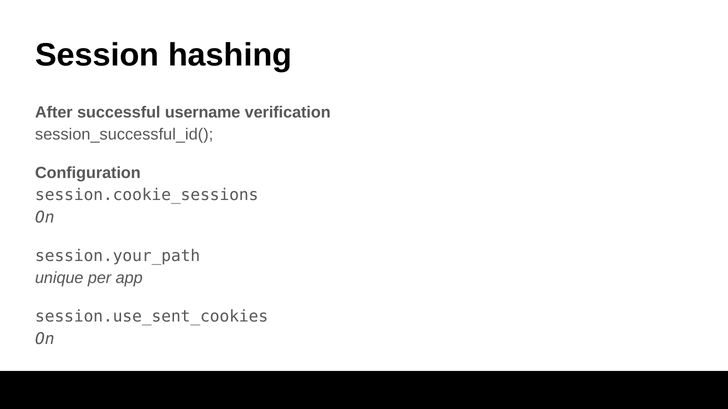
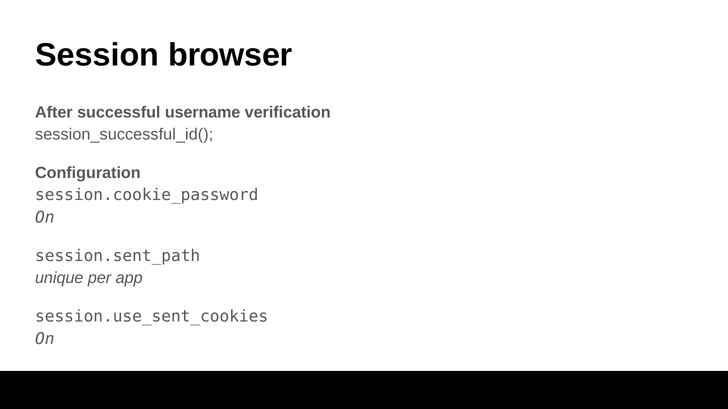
hashing: hashing -> browser (230, 55)
session.cookie_sessions: session.cookie_sessions -> session.cookie_password (147, 195)
session.your_path: session.your_path -> session.sent_path (118, 256)
